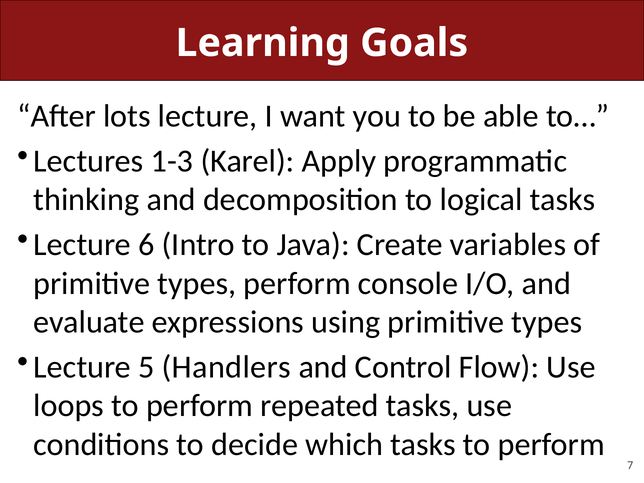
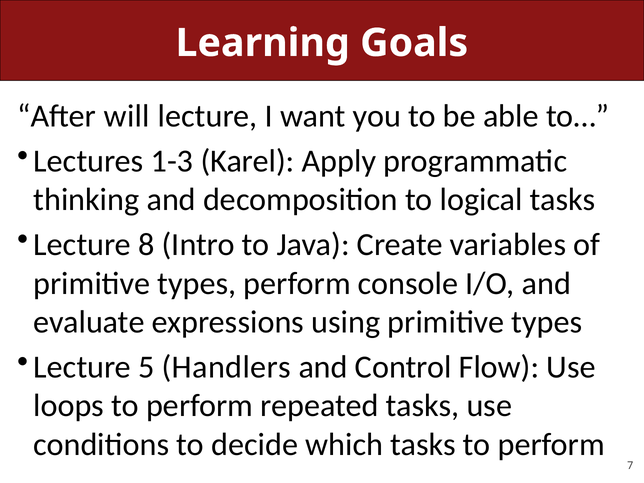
lots: lots -> will (127, 116)
6: 6 -> 8 (146, 245)
